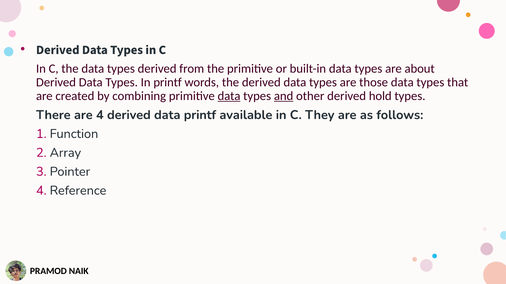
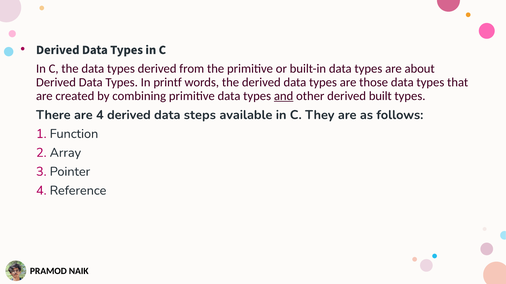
data underline: present -> none (229, 96)
hold: hold -> built (380, 96)
data printf: printf -> steps (200, 115)
